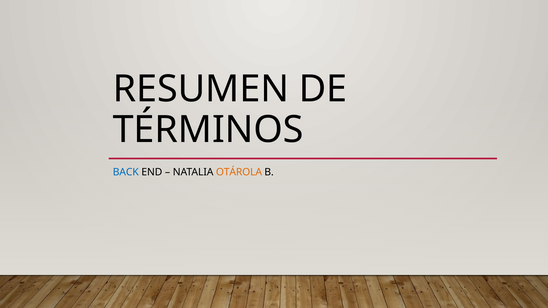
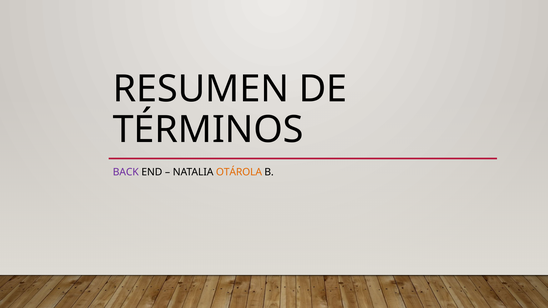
BACK colour: blue -> purple (126, 172)
